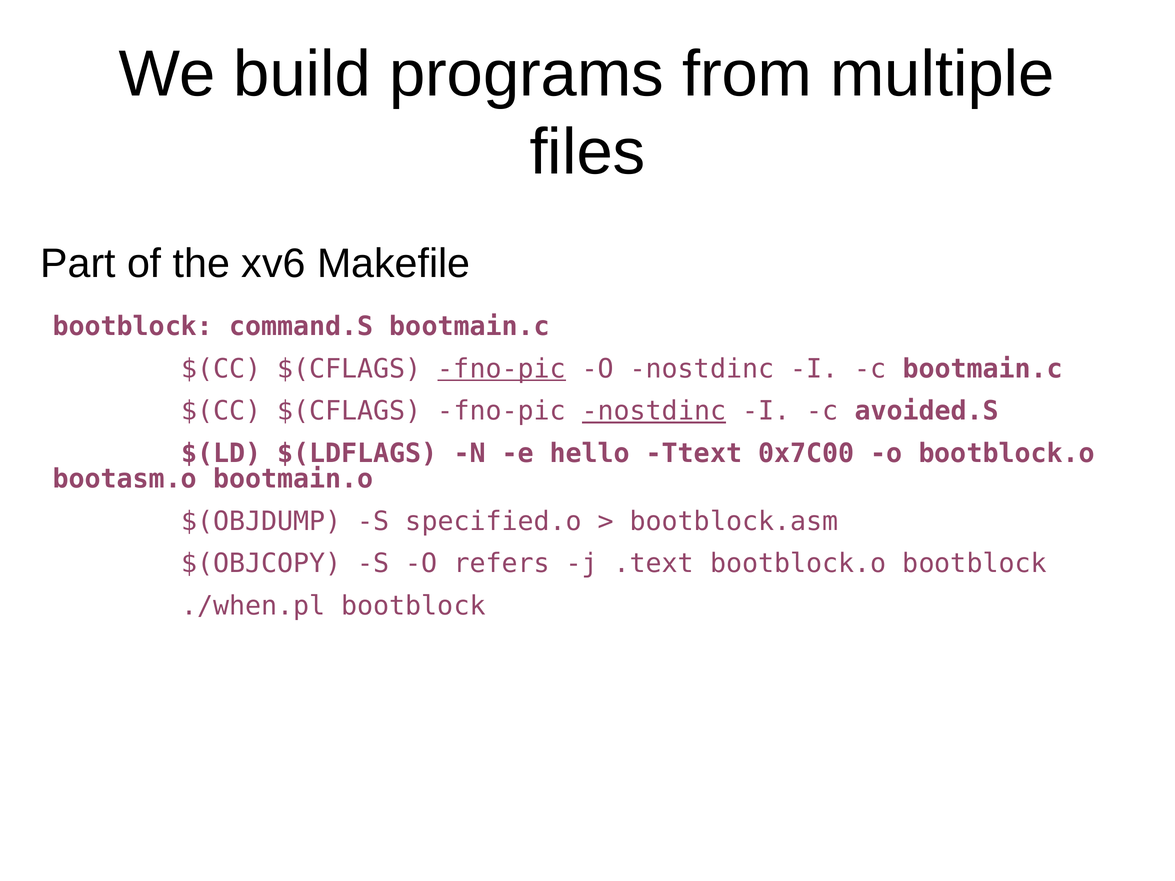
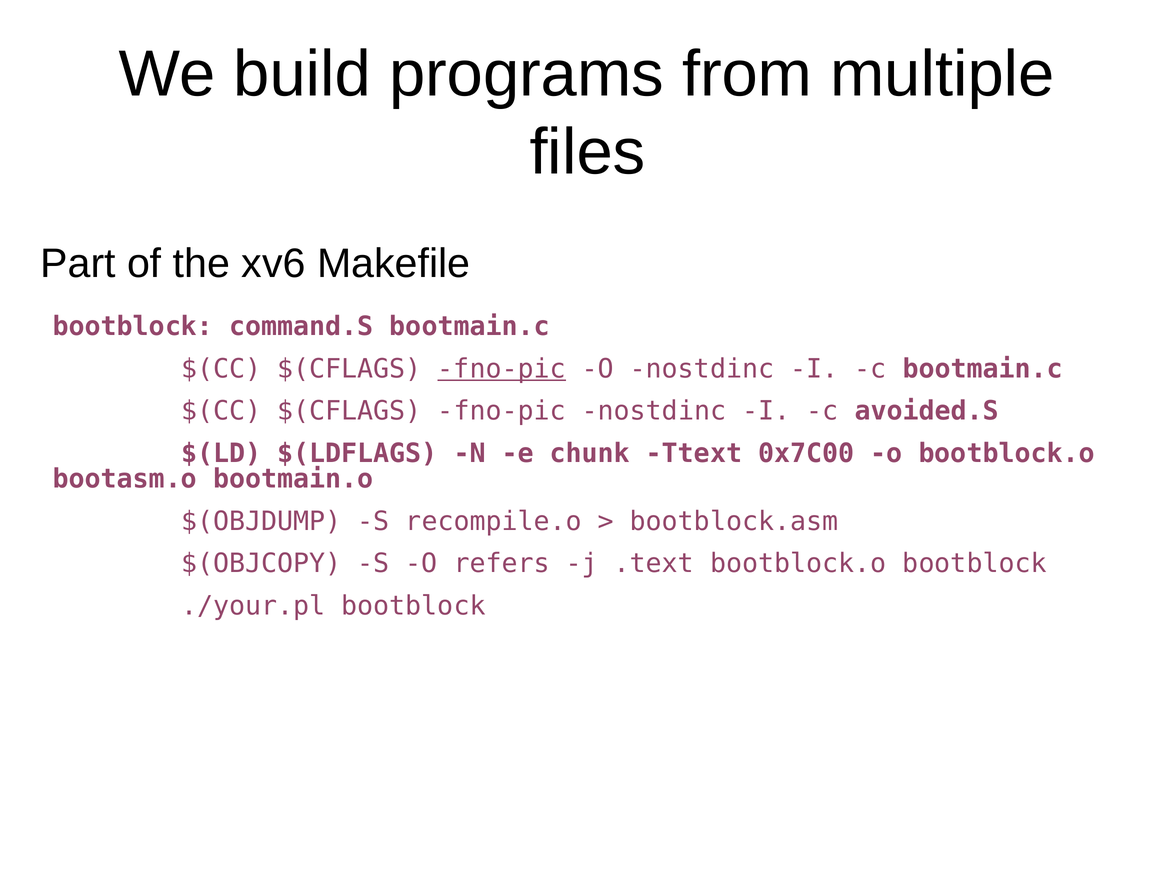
nostdinc underline: present -> none (654, 411)
hello: hello -> chunk (590, 453)
specified.o: specified.o -> recompile.o (494, 521)
./when.pl: ./when.pl -> ./your.pl (253, 606)
